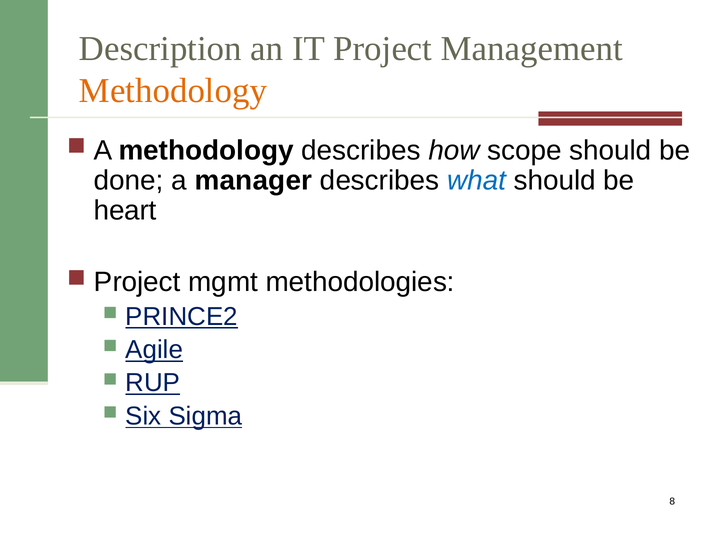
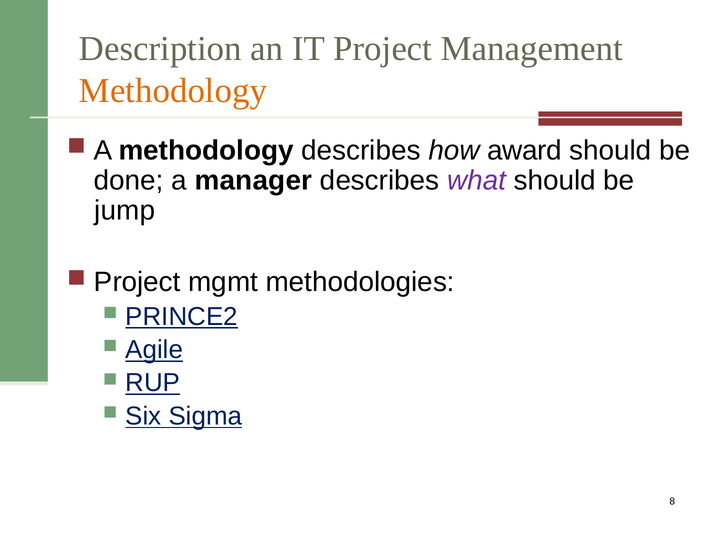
scope: scope -> award (524, 150)
what colour: blue -> purple (477, 180)
heart: heart -> jump (125, 210)
